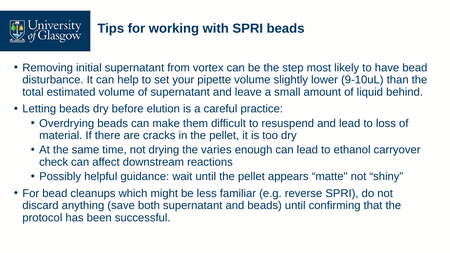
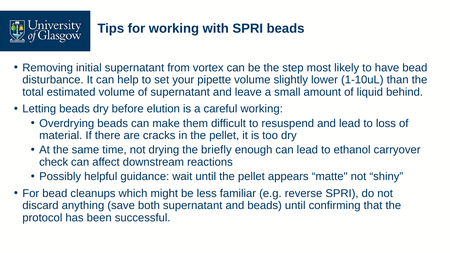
9-10uL: 9-10uL -> 1-10uL (362, 80)
careful practice: practice -> working (262, 109)
varies: varies -> briefly (216, 150)
